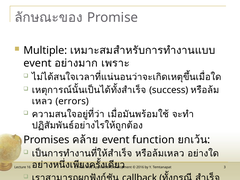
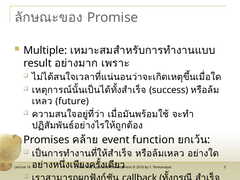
event: event -> result (38, 63)
errors: errors -> future (72, 101)
